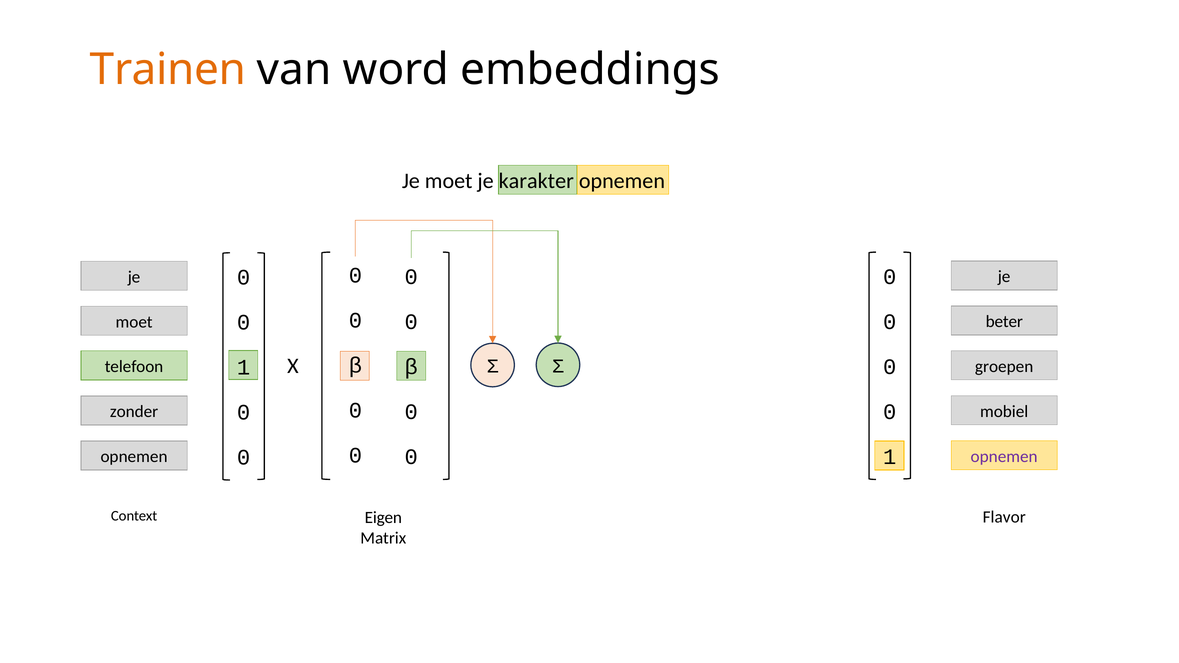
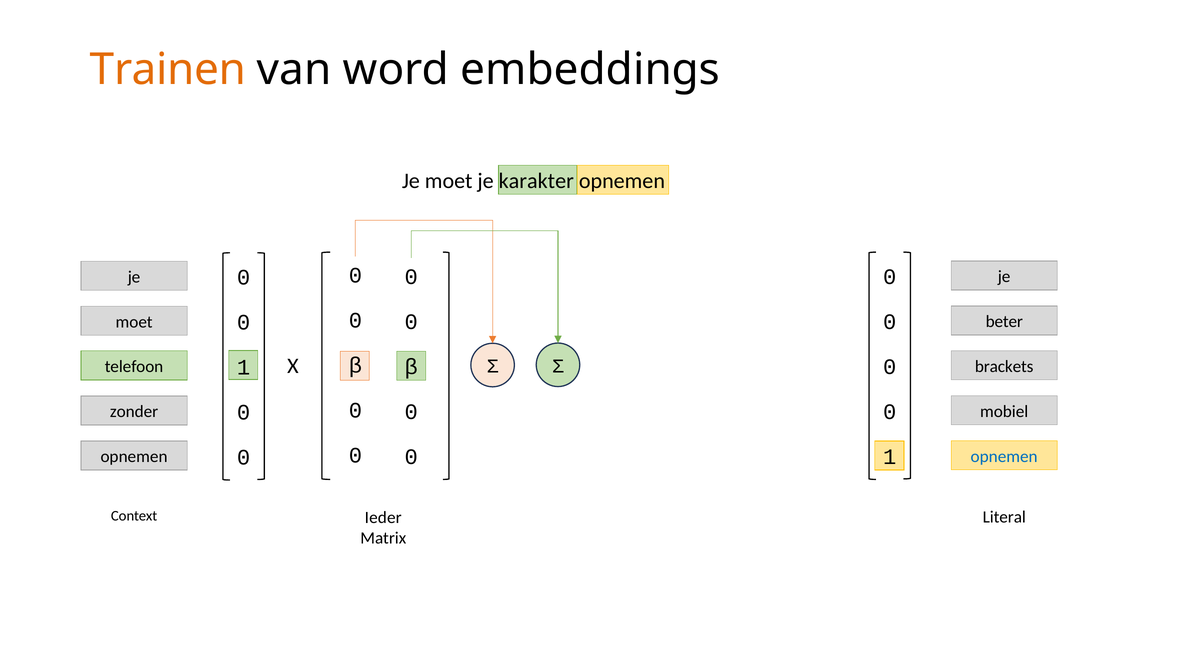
groepen: groepen -> brackets (1004, 367)
opnemen colour: purple -> blue (1004, 457)
Eigen: Eigen -> Ieder (383, 518)
Flavor: Flavor -> Literal (1004, 517)
